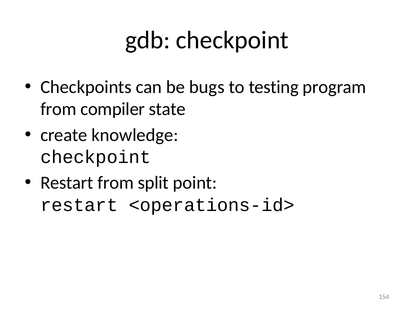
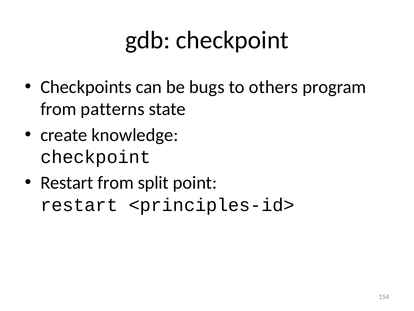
testing: testing -> others (274, 87)
compiler: compiler -> patterns (113, 109)
<operations-id>: <operations-id> -> <principles-id> (212, 205)
